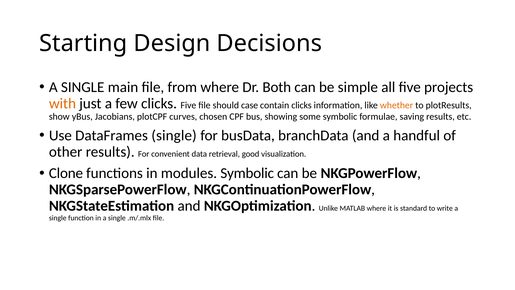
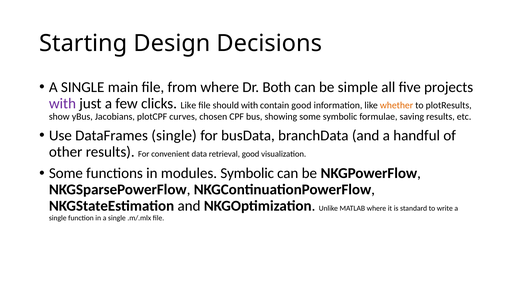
with colour: orange -> purple (62, 103)
clicks Five: Five -> Like (188, 105)
should case: case -> with (250, 105)
contain clicks: clicks -> good (301, 105)
Clone: Clone -> Some (66, 173)
